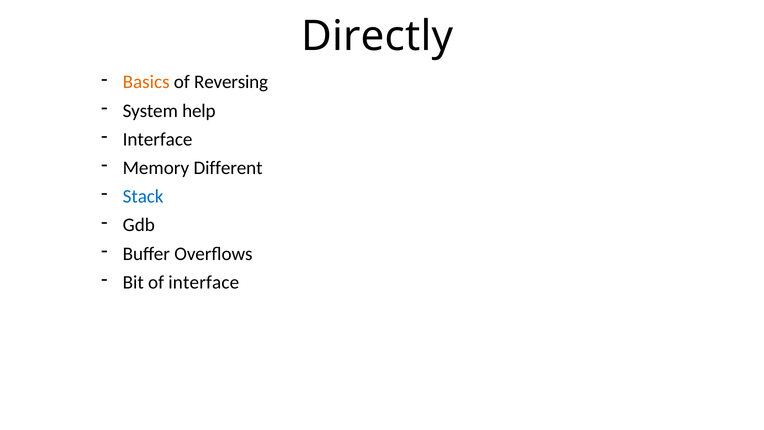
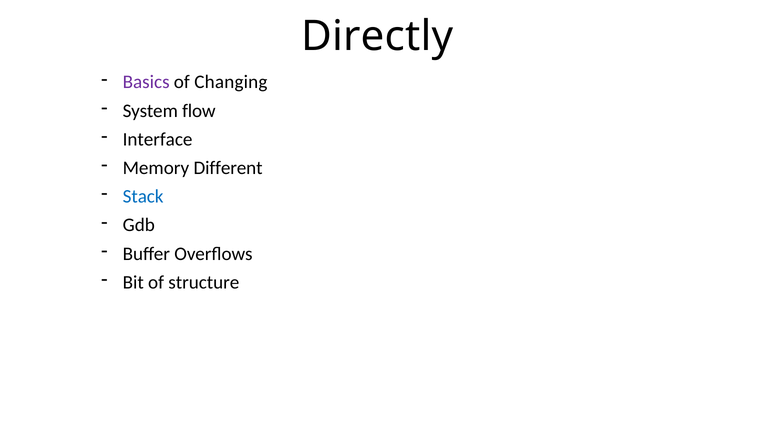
Basics colour: orange -> purple (146, 82)
Reversing: Reversing -> Changing (231, 82)
help: help -> flow (199, 111)
of interface: interface -> structure (204, 282)
